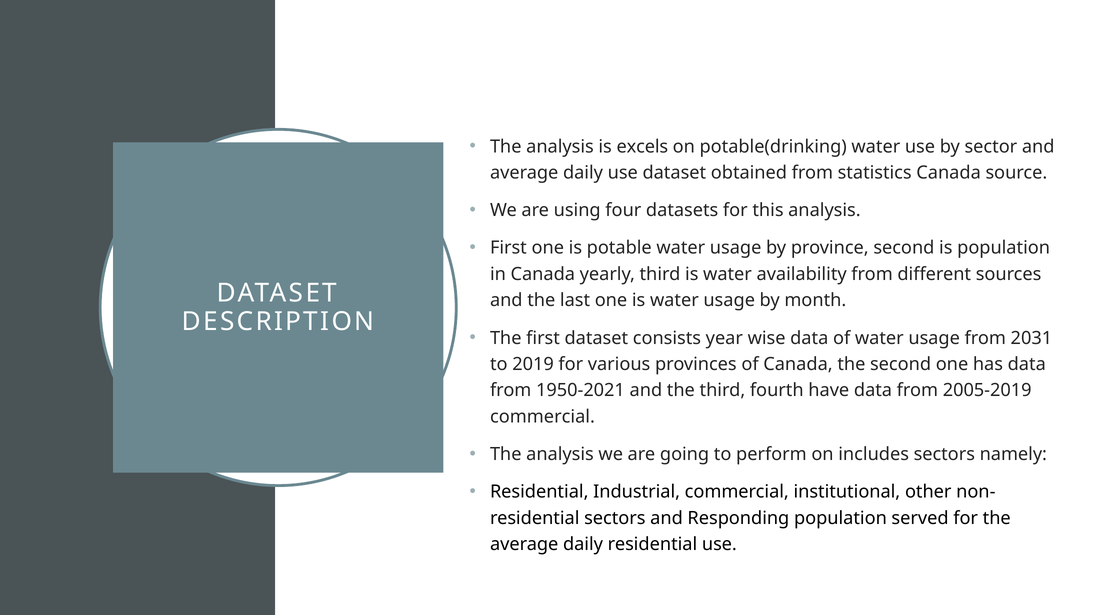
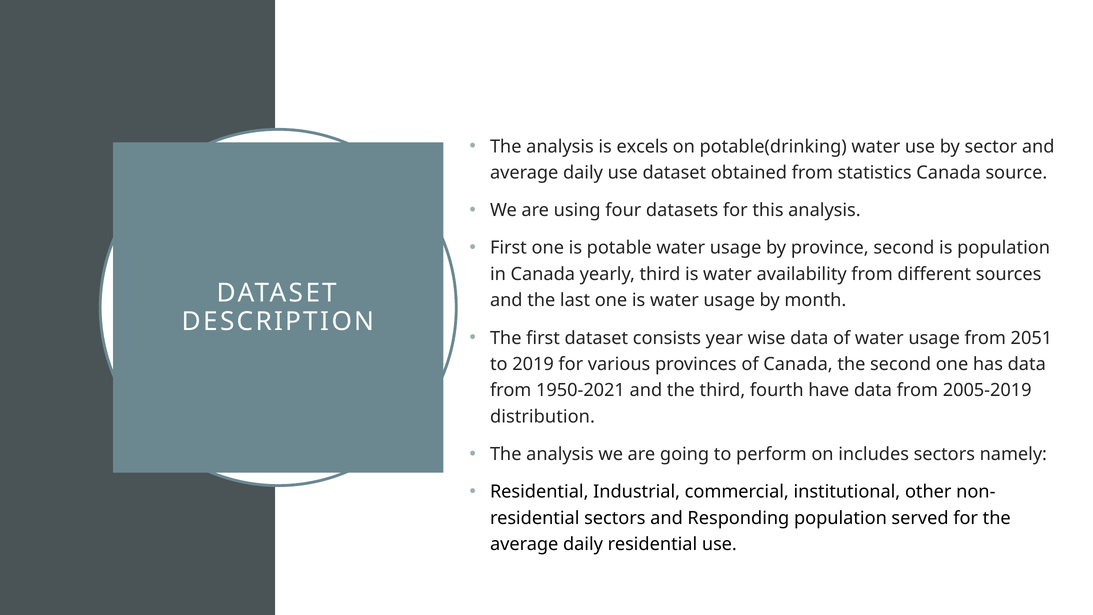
2031: 2031 -> 2051 (1031, 338)
commercial: commercial -> distribution (542, 417)
